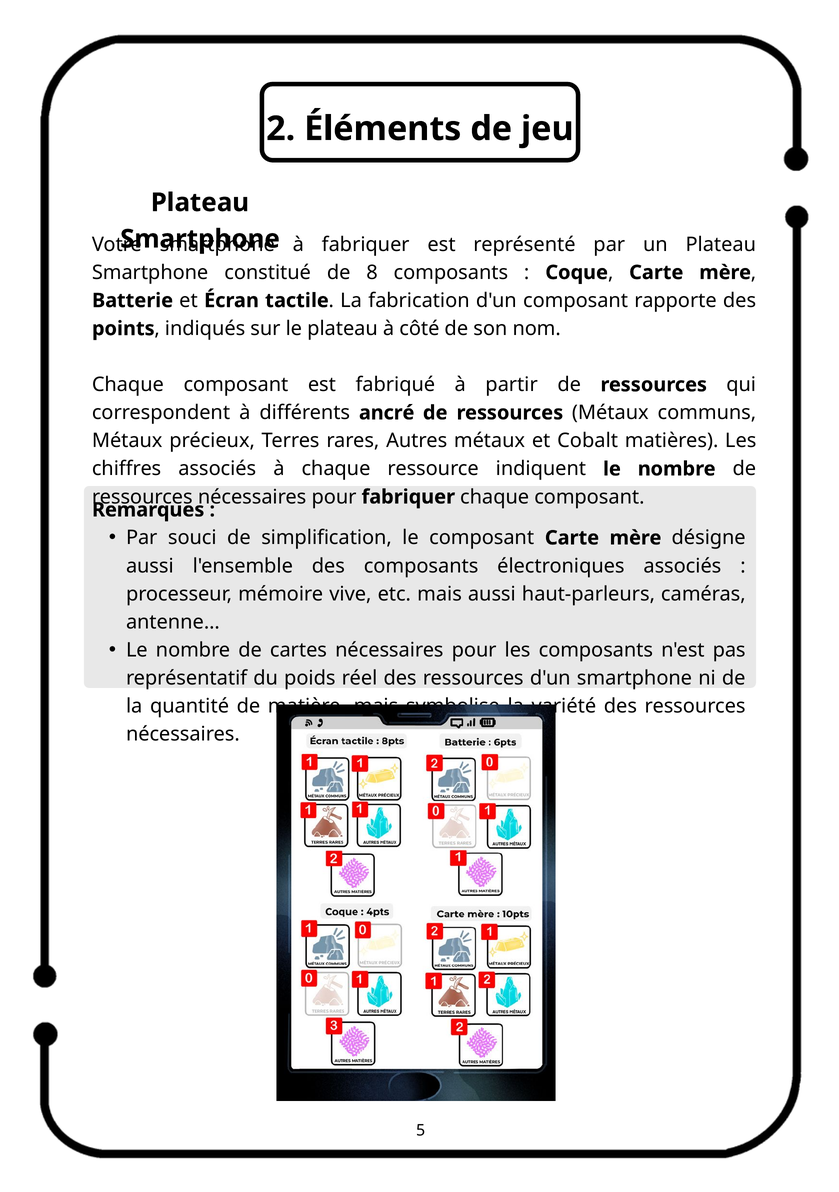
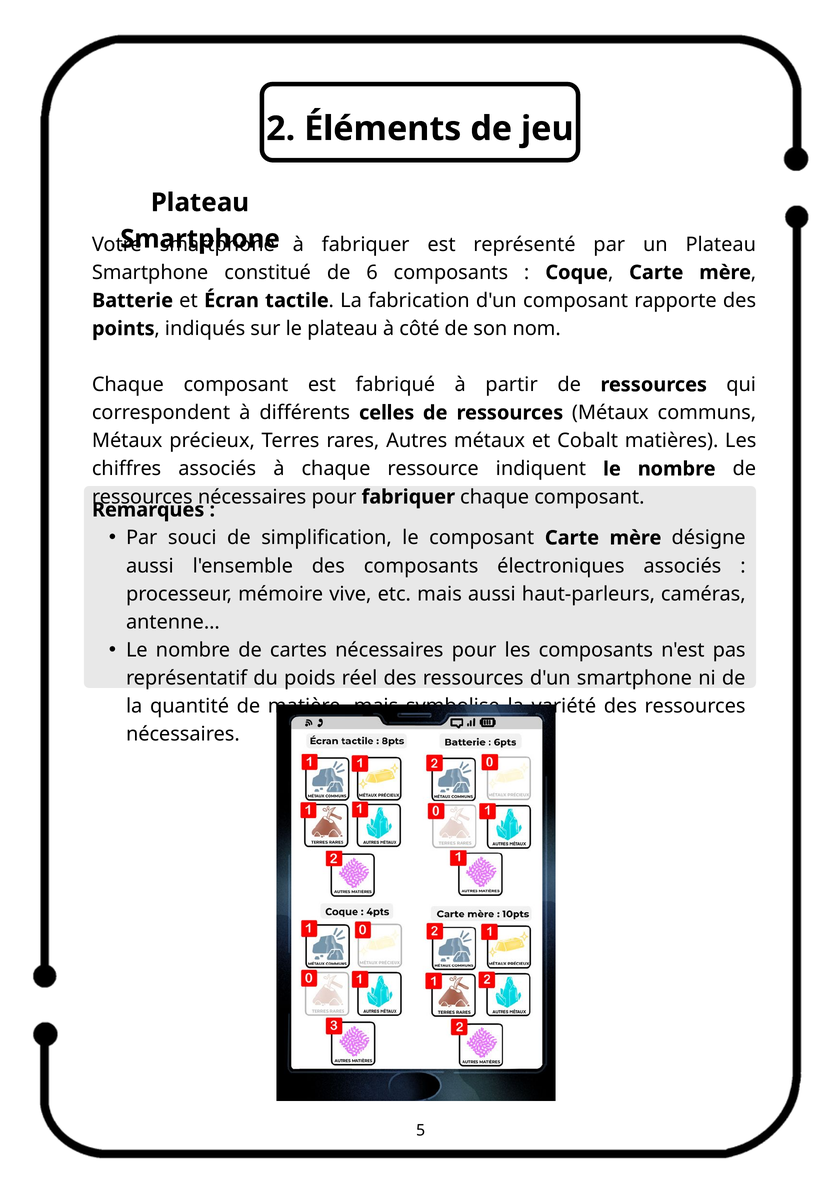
8: 8 -> 6 (372, 272)
ancré: ancré -> celles (387, 413)
